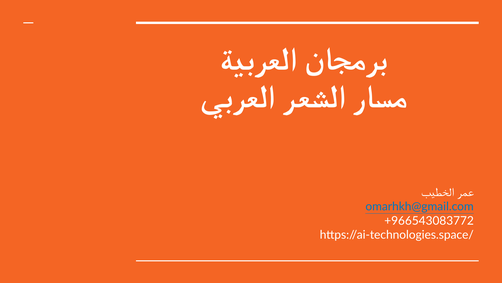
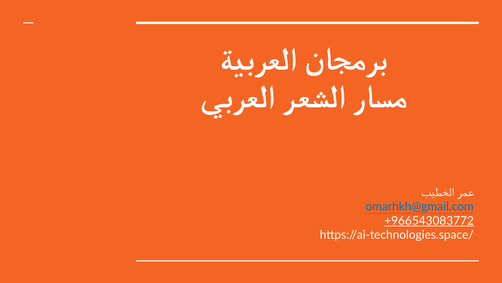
+966543083772 underline: none -> present (429, 220)
